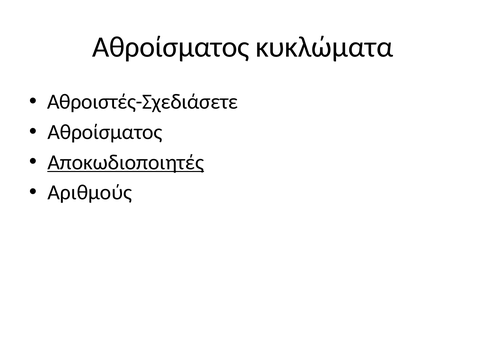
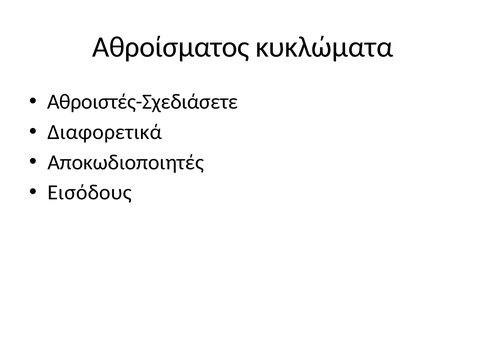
Αθροίσματος: Αθροίσματος -> Διαφορετικά (105, 132)
Αποκωδιοποιητές underline: present -> none (126, 162)
Αριθμούς: Αριθμούς -> Εισόδους (90, 193)
